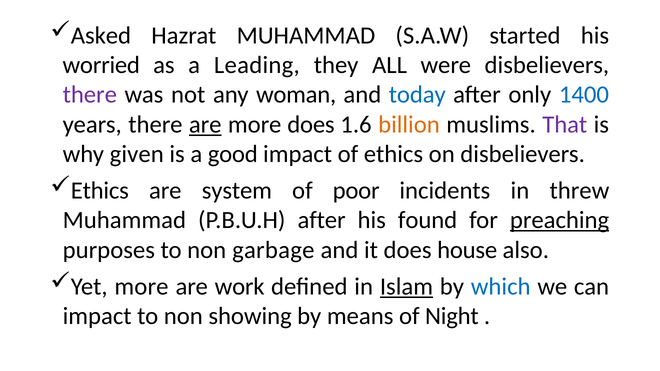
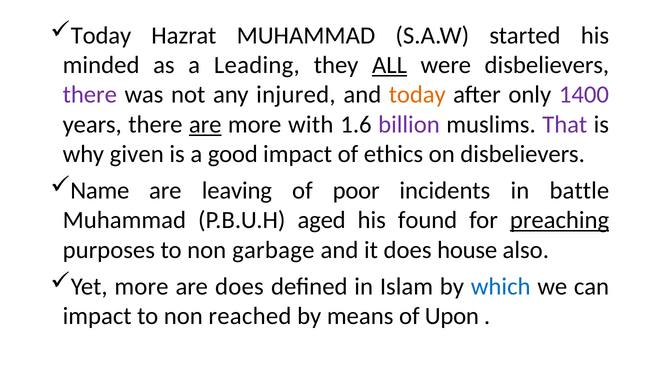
Asked: Asked -> Today (101, 35)
worried: worried -> minded (101, 65)
ALL underline: none -> present (390, 65)
woman: woman -> injured (296, 95)
today colour: blue -> orange (417, 95)
1400 colour: blue -> purple (584, 95)
more does: does -> with (311, 124)
billion colour: orange -> purple (409, 124)
Ethics: Ethics -> Name (100, 191)
system: system -> leaving (237, 191)
threw: threw -> battle (579, 191)
P.B.U.H after: after -> aged (322, 220)
are work: work -> does (239, 287)
Islam underline: present -> none (406, 287)
showing: showing -> reached (250, 316)
Night: Night -> Upon (452, 316)
